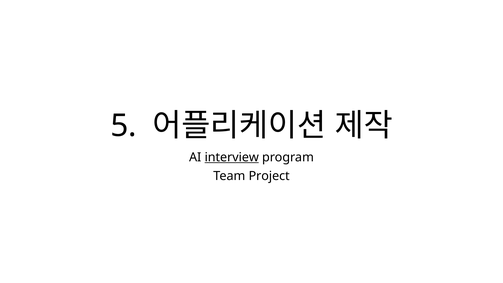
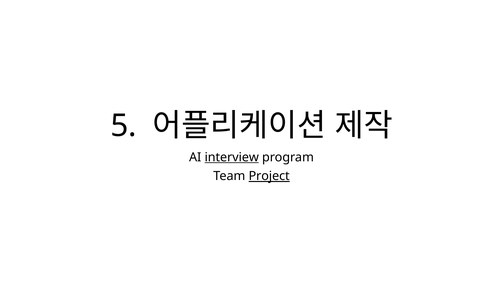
Project underline: none -> present (269, 176)
